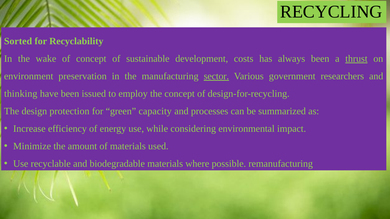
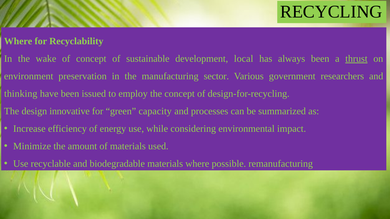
Sorted: Sorted -> Where (18, 41)
costs: costs -> local (244, 59)
sector underline: present -> none (216, 76)
protection: protection -> innovative (70, 111)
